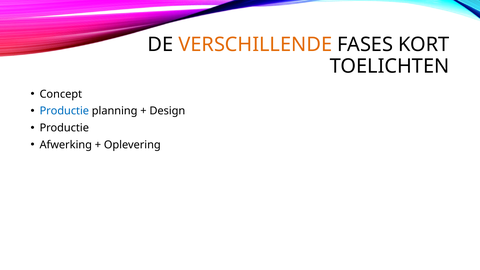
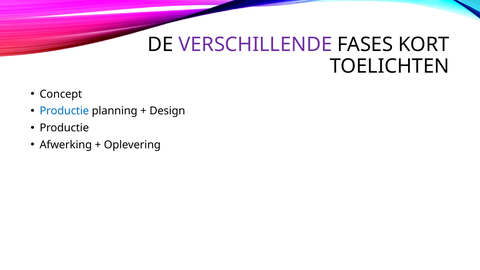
VERSCHILLENDE colour: orange -> purple (255, 45)
